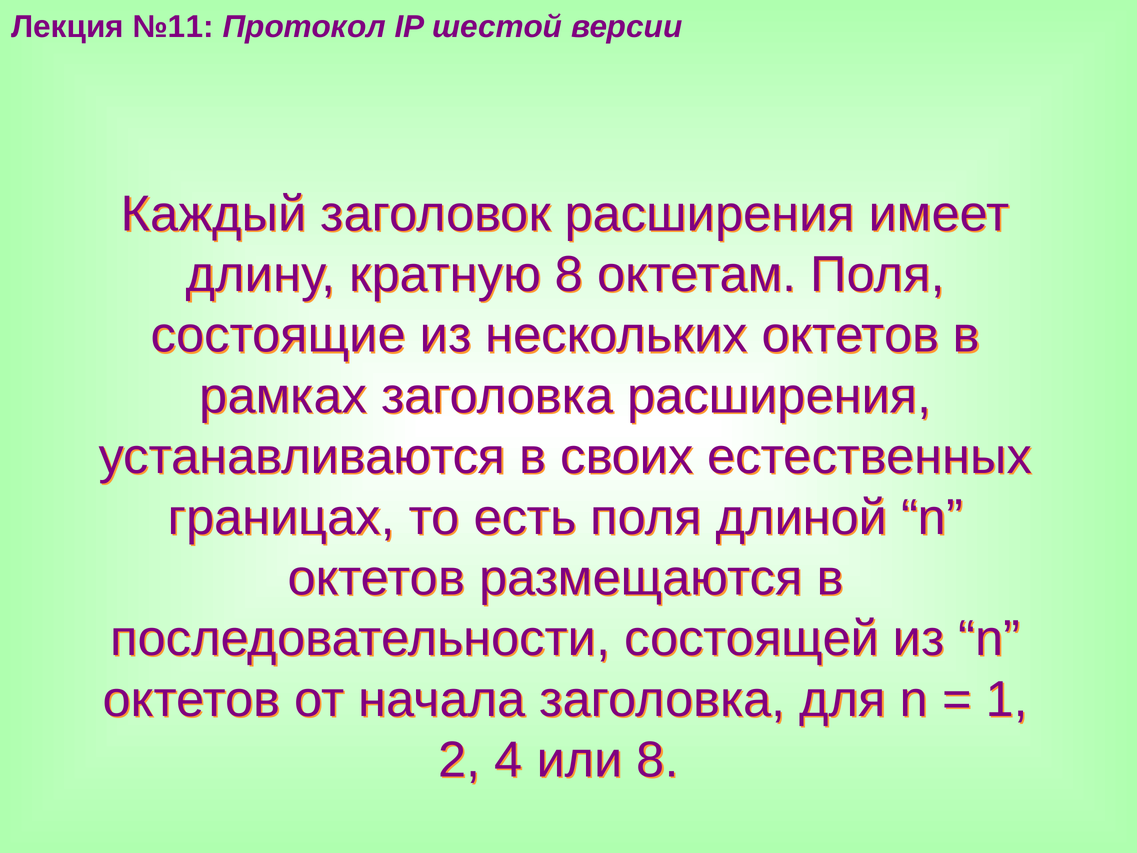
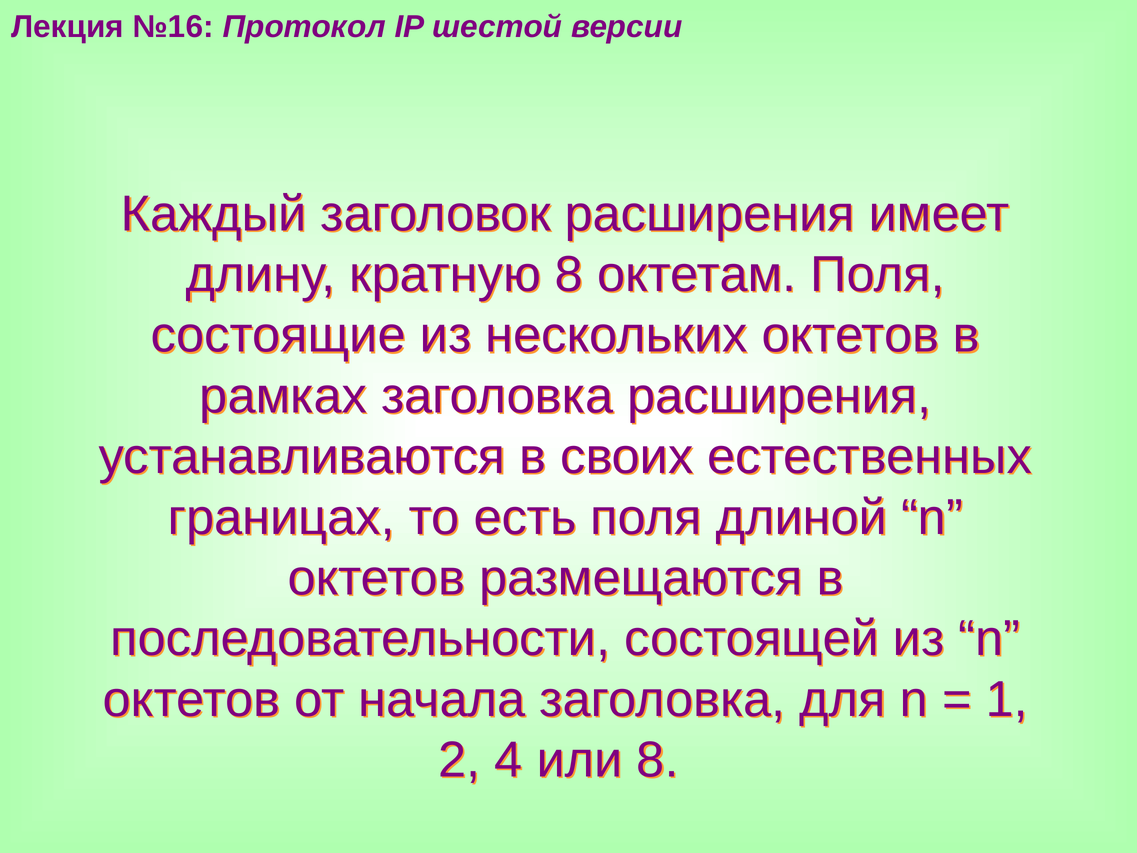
№11: №11 -> №16 (173, 27)
